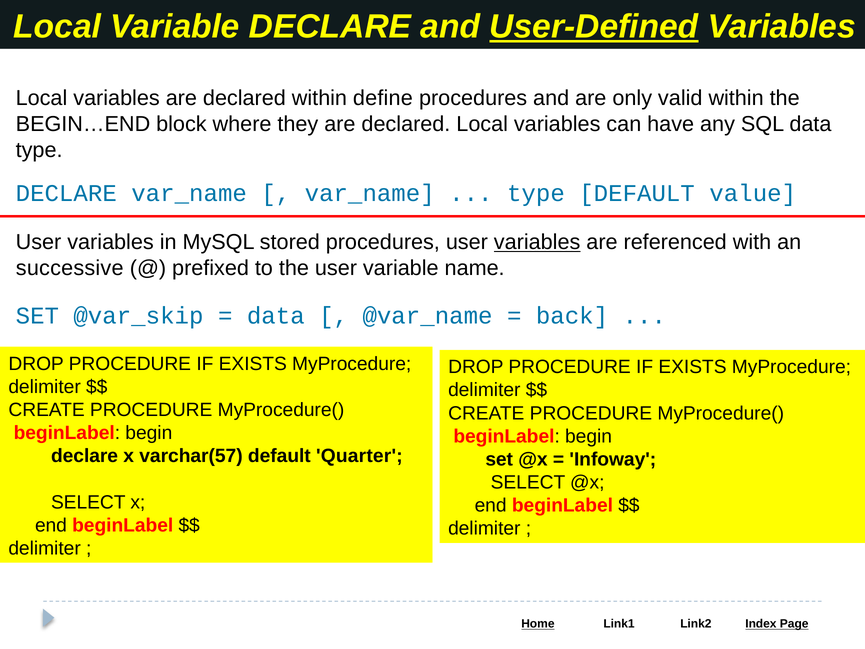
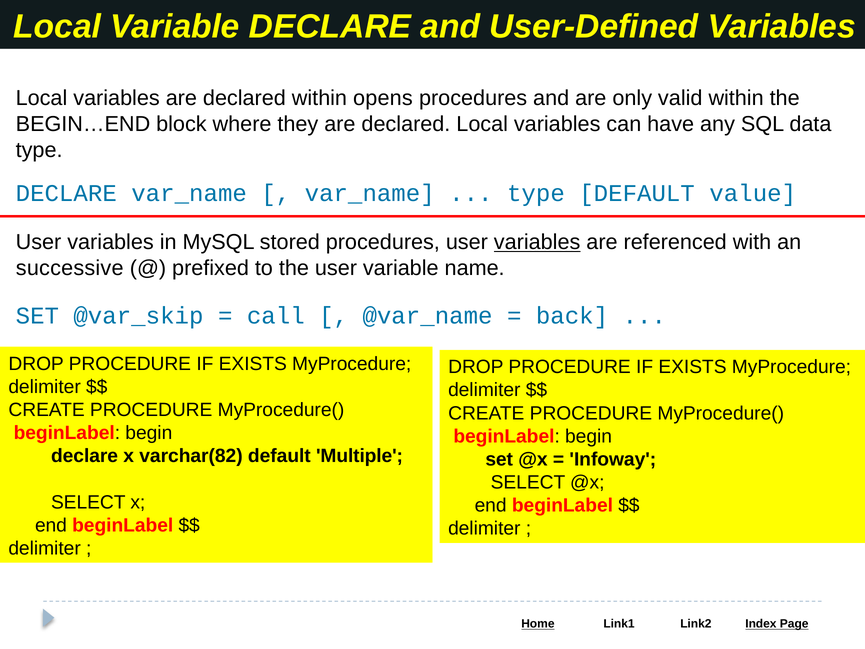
User-Defined underline: present -> none (594, 27)
define: define -> opens (383, 98)
data: data -> call (276, 316)
varchar(57: varchar(57 -> varchar(82 (191, 456)
Quarter: Quarter -> Multiple (360, 456)
